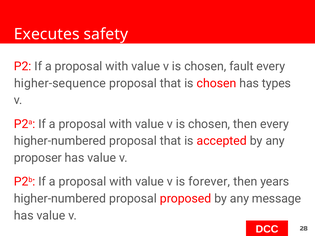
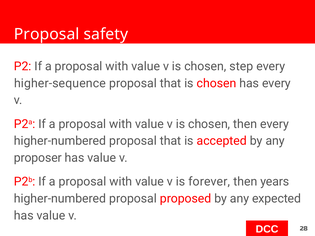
Executes: Executes -> Proposal (47, 34)
fault: fault -> step (241, 66)
has types: types -> every (276, 83)
message: message -> expected (277, 199)
